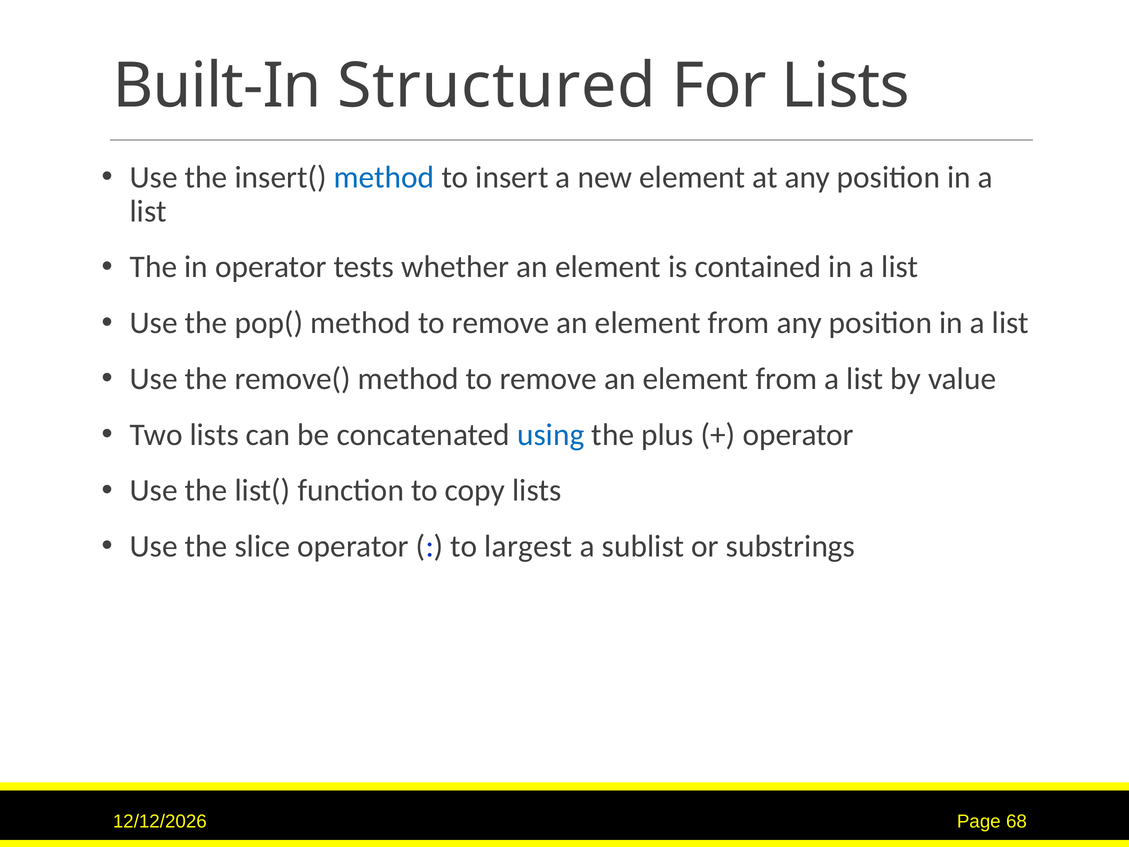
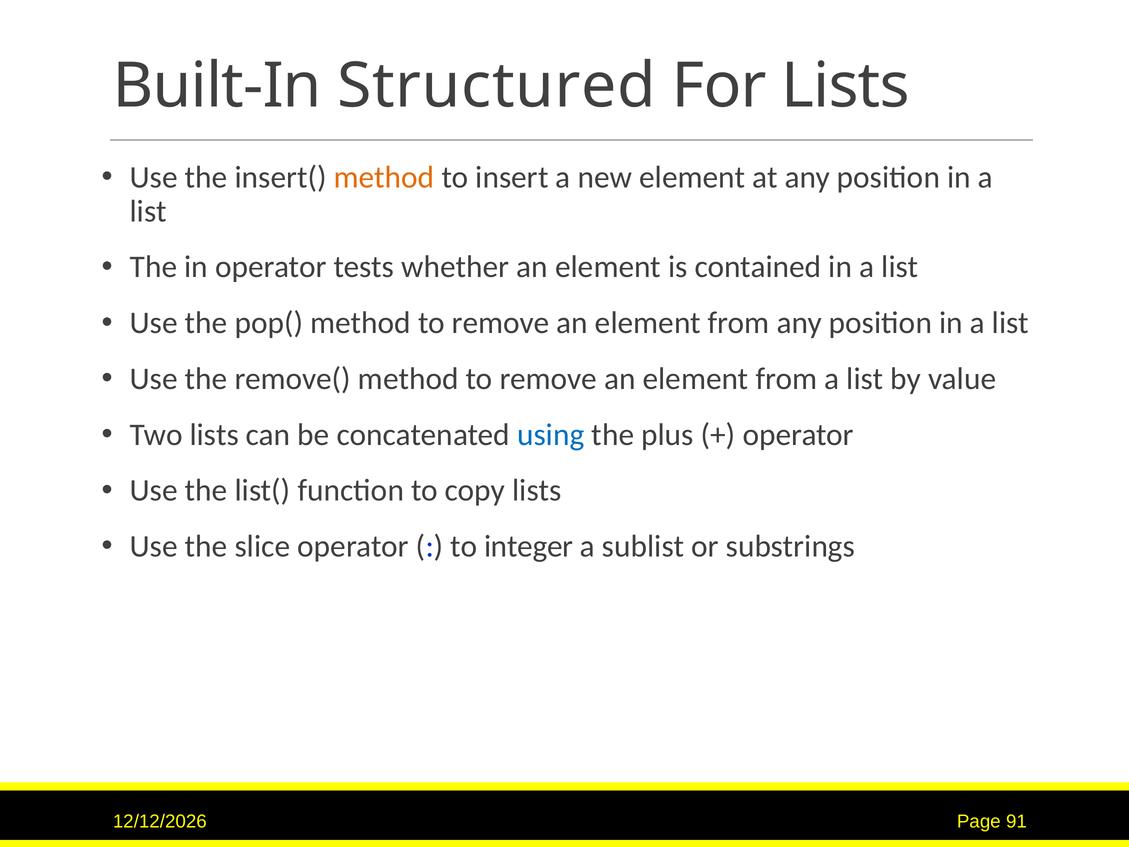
method colour: blue -> orange (384, 177)
largest: largest -> integer (529, 546)
68: 68 -> 91 (1017, 821)
